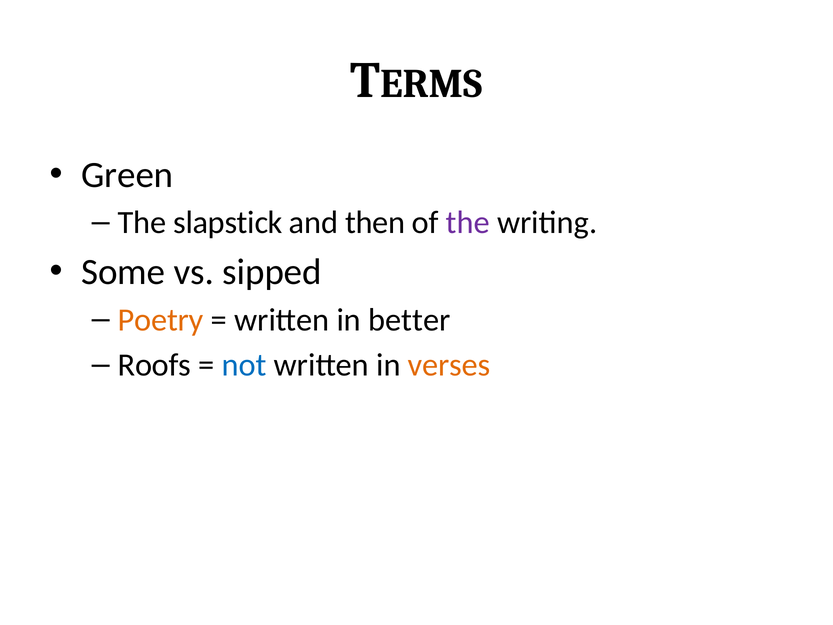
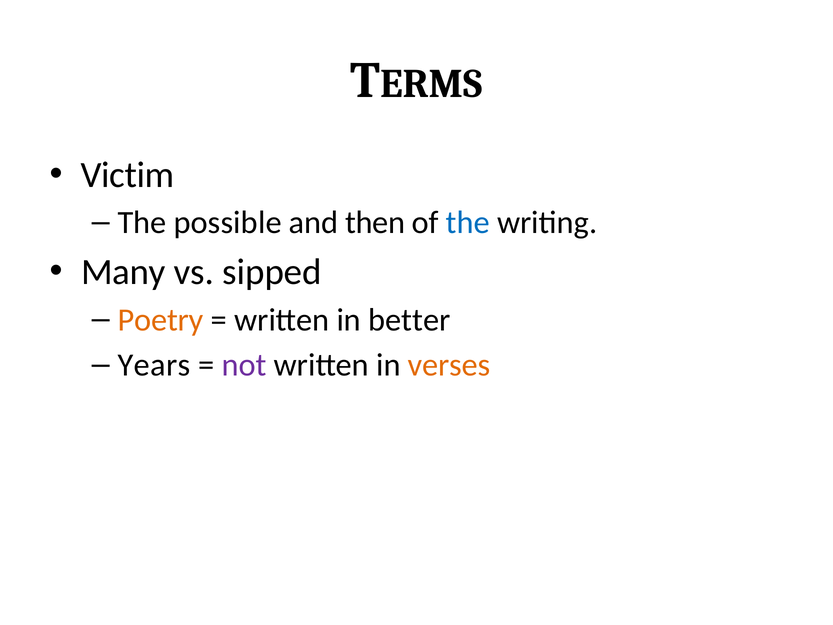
Green: Green -> Victim (127, 175)
slapstick: slapstick -> possible (228, 223)
the colour: purple -> blue (468, 223)
Some: Some -> Many (123, 272)
Roofs: Roofs -> Years (154, 365)
not colour: blue -> purple (244, 365)
